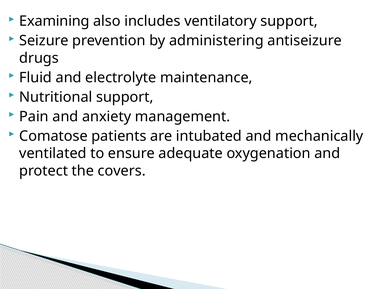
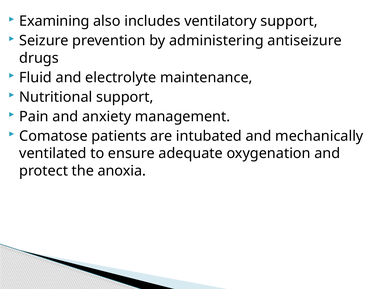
covers: covers -> anoxia (122, 171)
